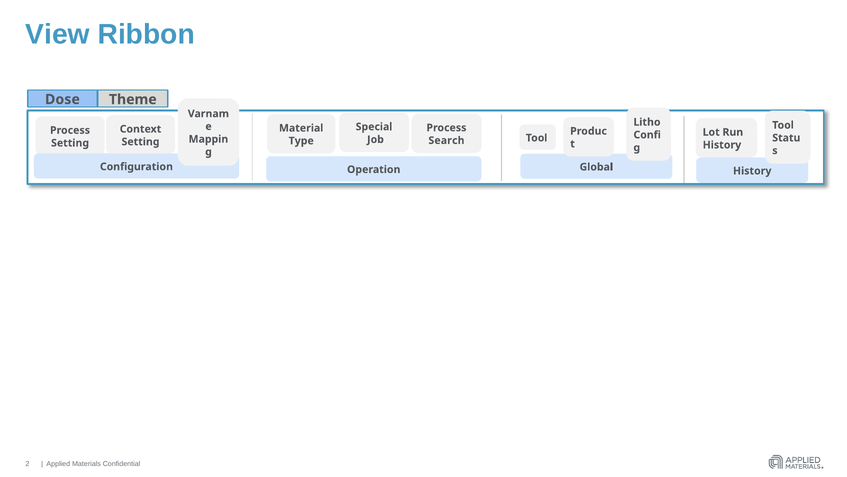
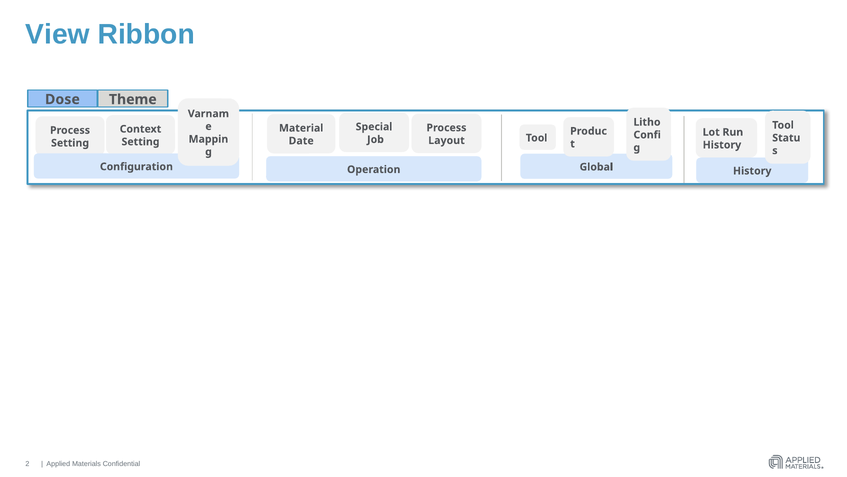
Search: Search -> Layout (446, 140)
Type: Type -> Date (301, 141)
